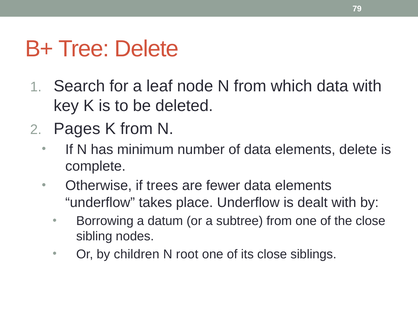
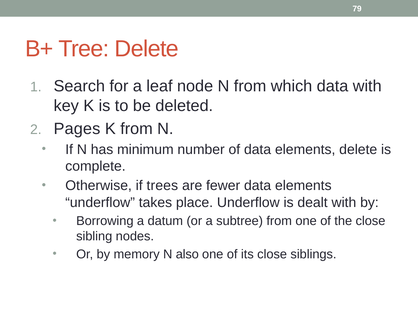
children: children -> memory (137, 254)
root: root -> also (187, 254)
